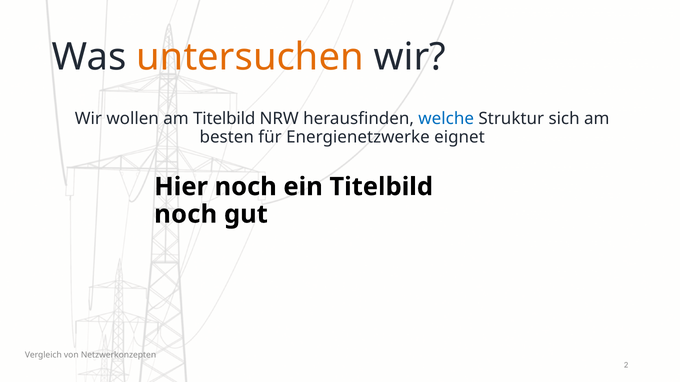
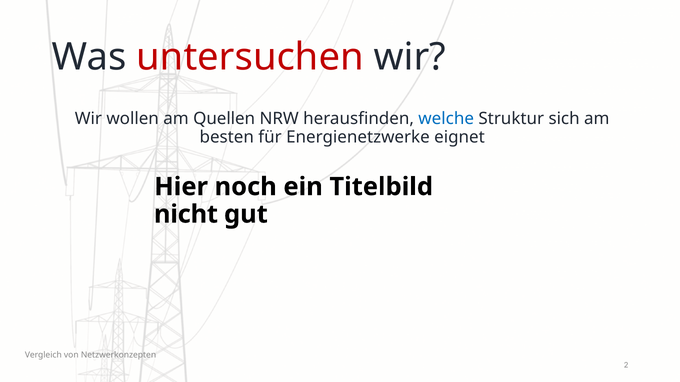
untersuchen colour: orange -> red (250, 57)
am Titelbild: Titelbild -> Quellen (224, 119)
noch: noch -> nicht (186, 215)
